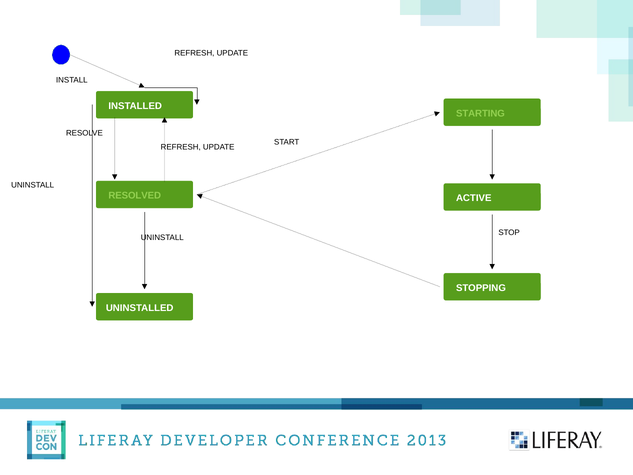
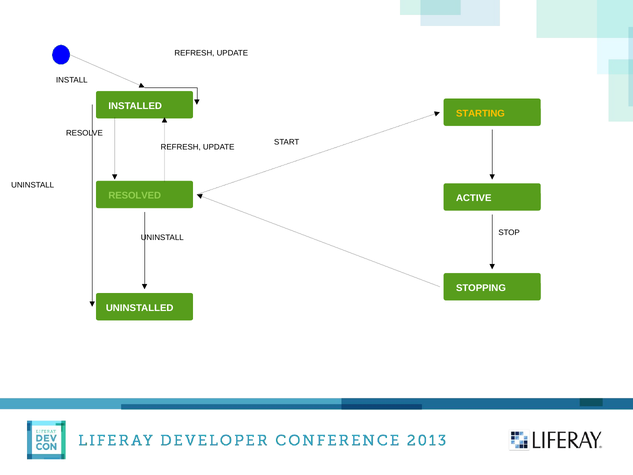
STARTING colour: light green -> yellow (480, 113)
